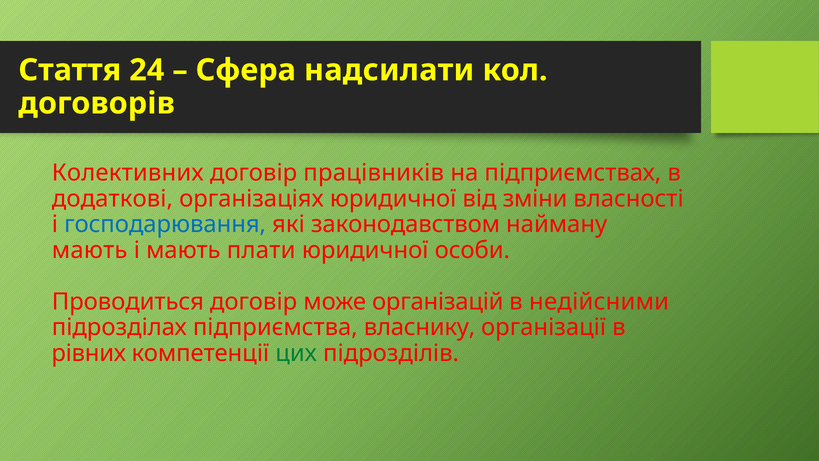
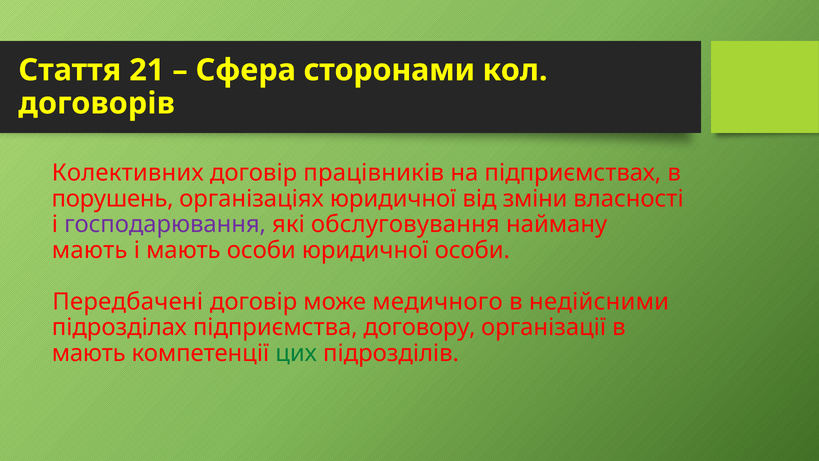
24: 24 -> 21 (147, 70)
надсилати: надсилати -> сторонами (389, 70)
додатковi: додатковi -> порушень (113, 199)
господарювання colour: blue -> purple (165, 224)
законодавством: законодавством -> обслуговування (405, 224)
мають плати: плати -> особи (261, 250)
Проводиться: Проводиться -> Передбаченi (128, 302)
органiзацiй: органiзацiй -> медичного (438, 302)
власнику: власнику -> договору (419, 327)
рівних: рівних -> мають (89, 353)
